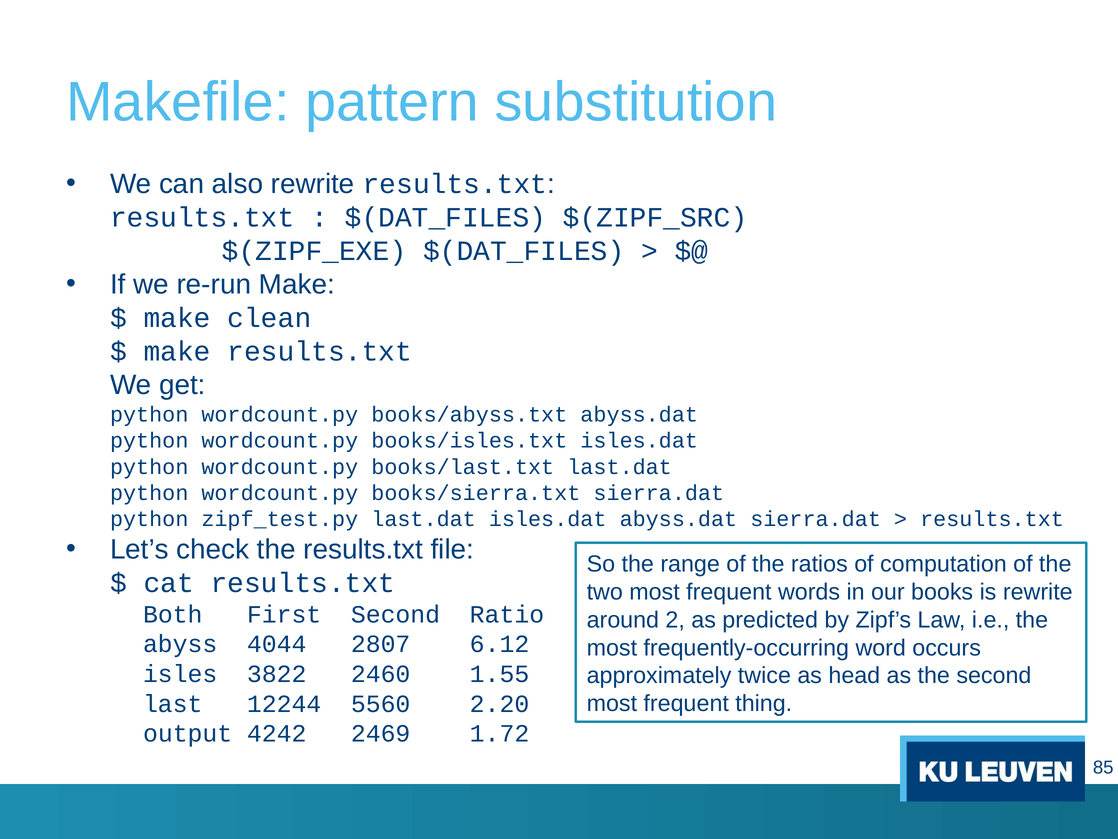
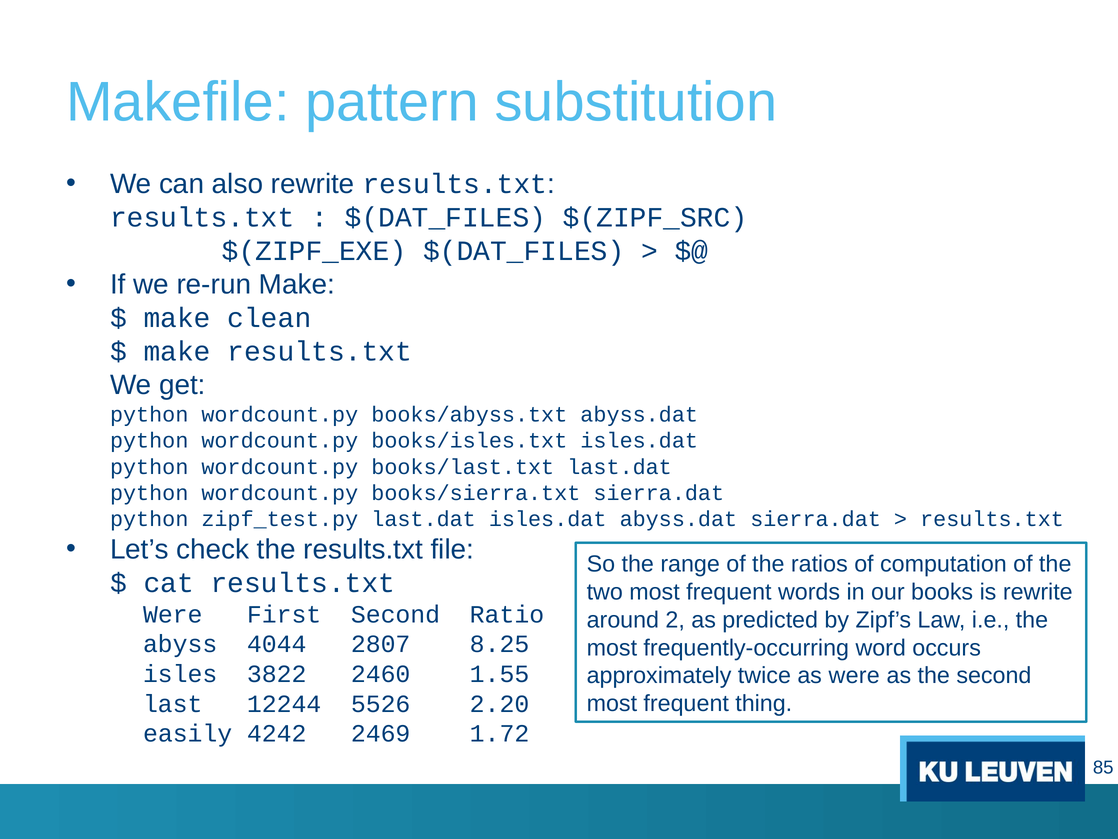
Both: Both -> Were (173, 614)
6.12: 6.12 -> 8.25 (500, 644)
as head: head -> were (854, 675)
5560: 5560 -> 5526 (381, 703)
output: output -> easily (188, 733)
